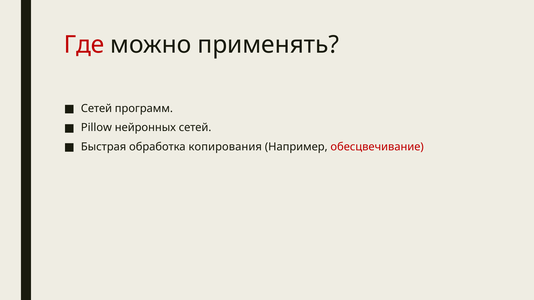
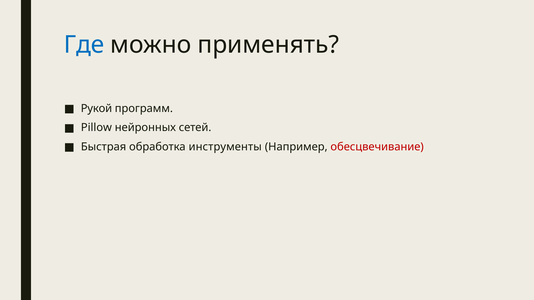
Где colour: red -> blue (84, 45)
Сетей: Сетей -> Рукой (96, 108)
копирования: копирования -> инструменты (225, 147)
